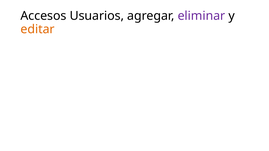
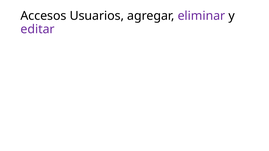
editar colour: orange -> purple (38, 29)
